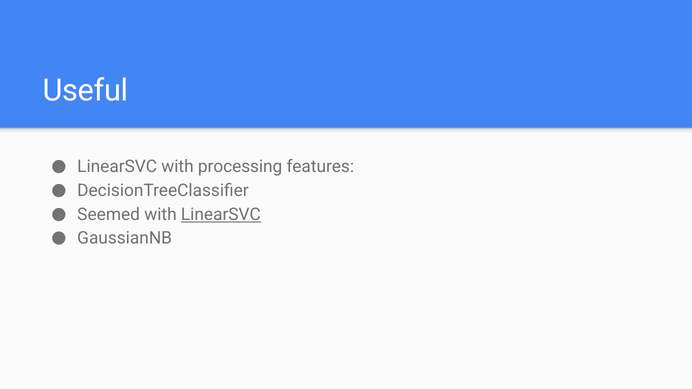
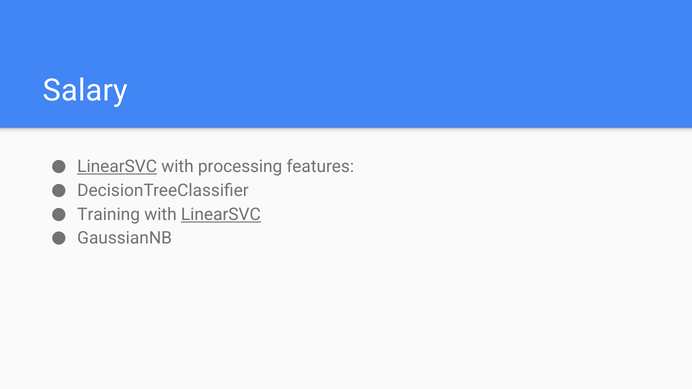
Useful: Useful -> Salary (85, 91)
LinearSVC underline: none -> present (117, 167)
Seemed: Seemed -> Training (109, 215)
